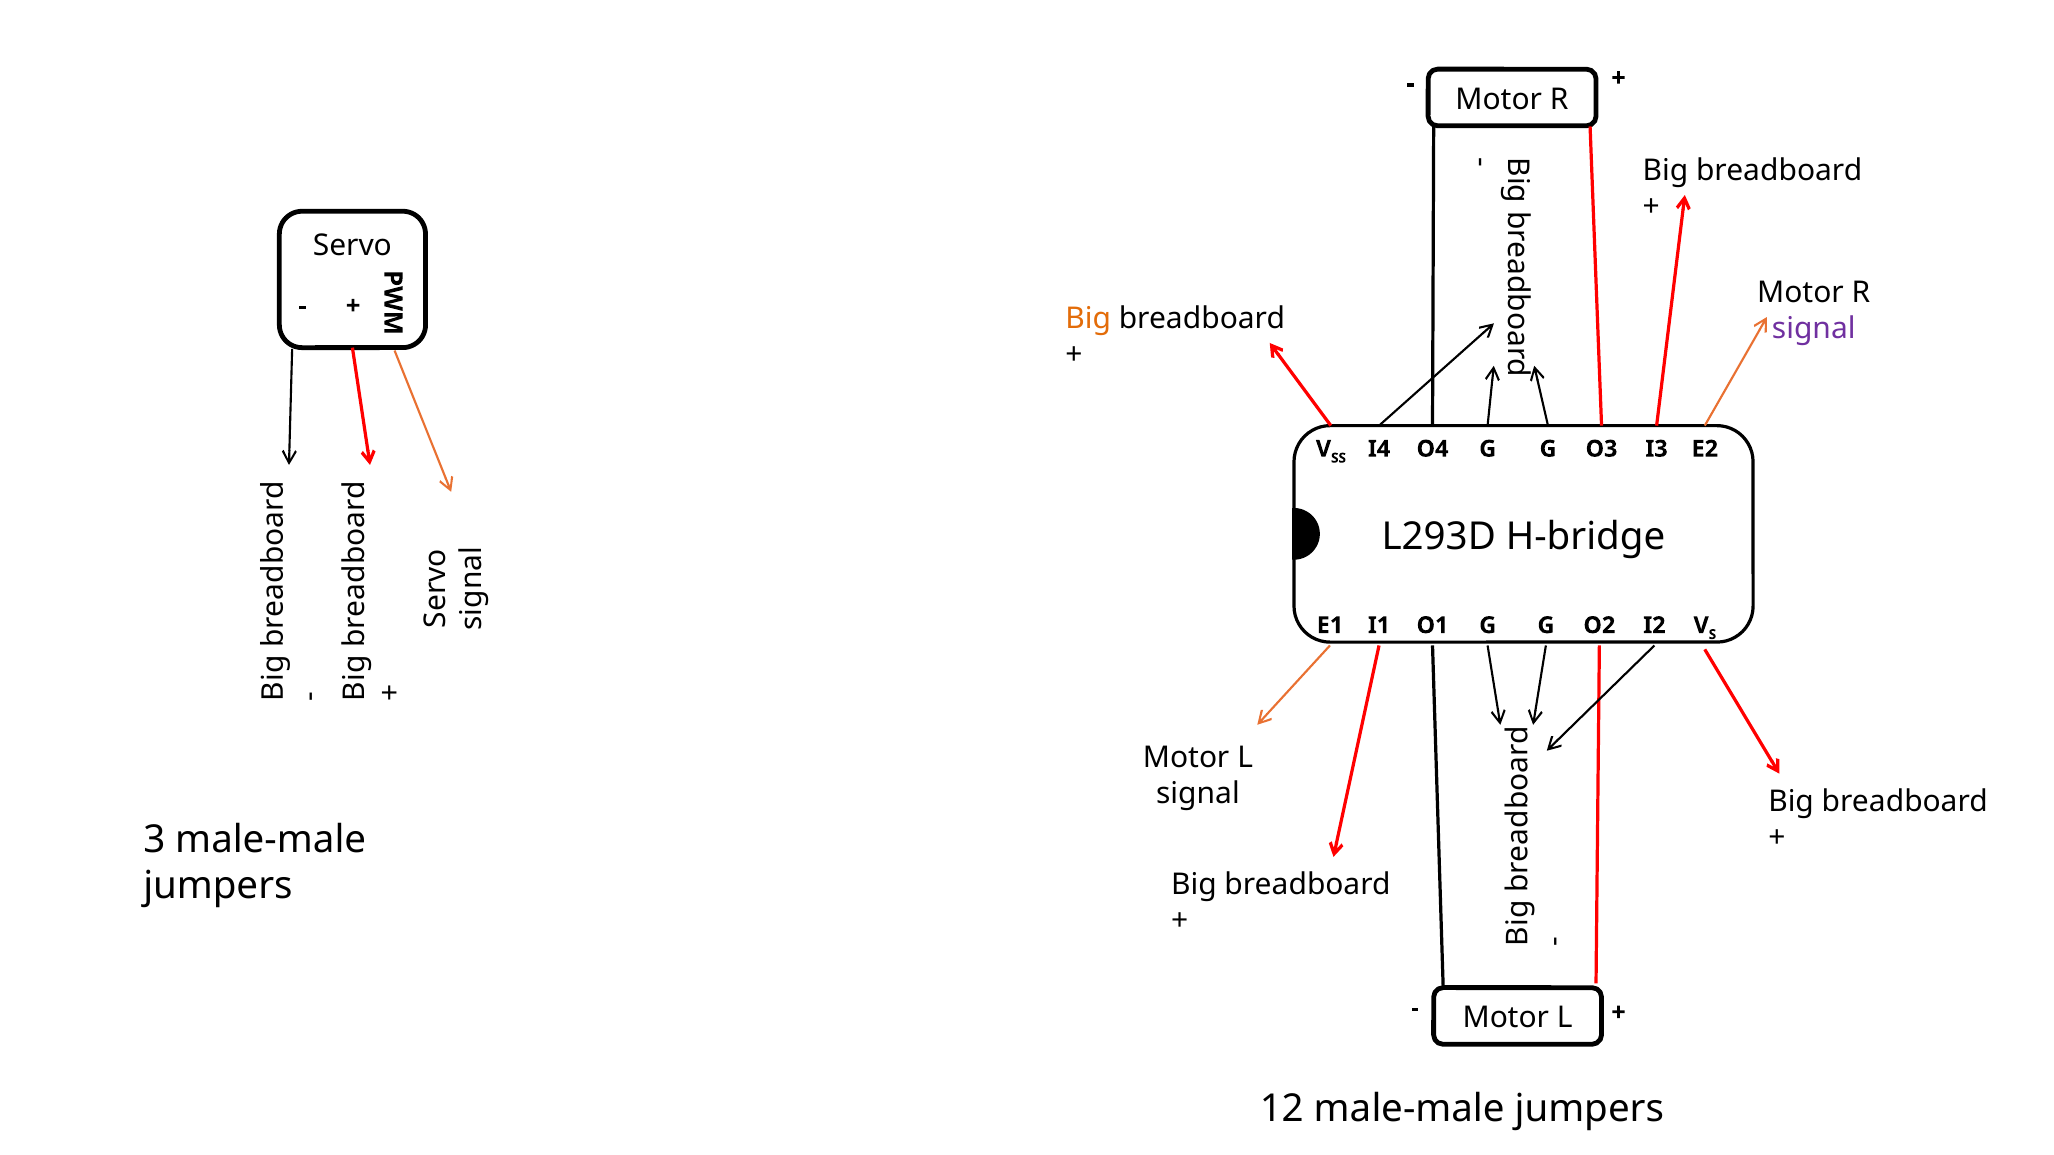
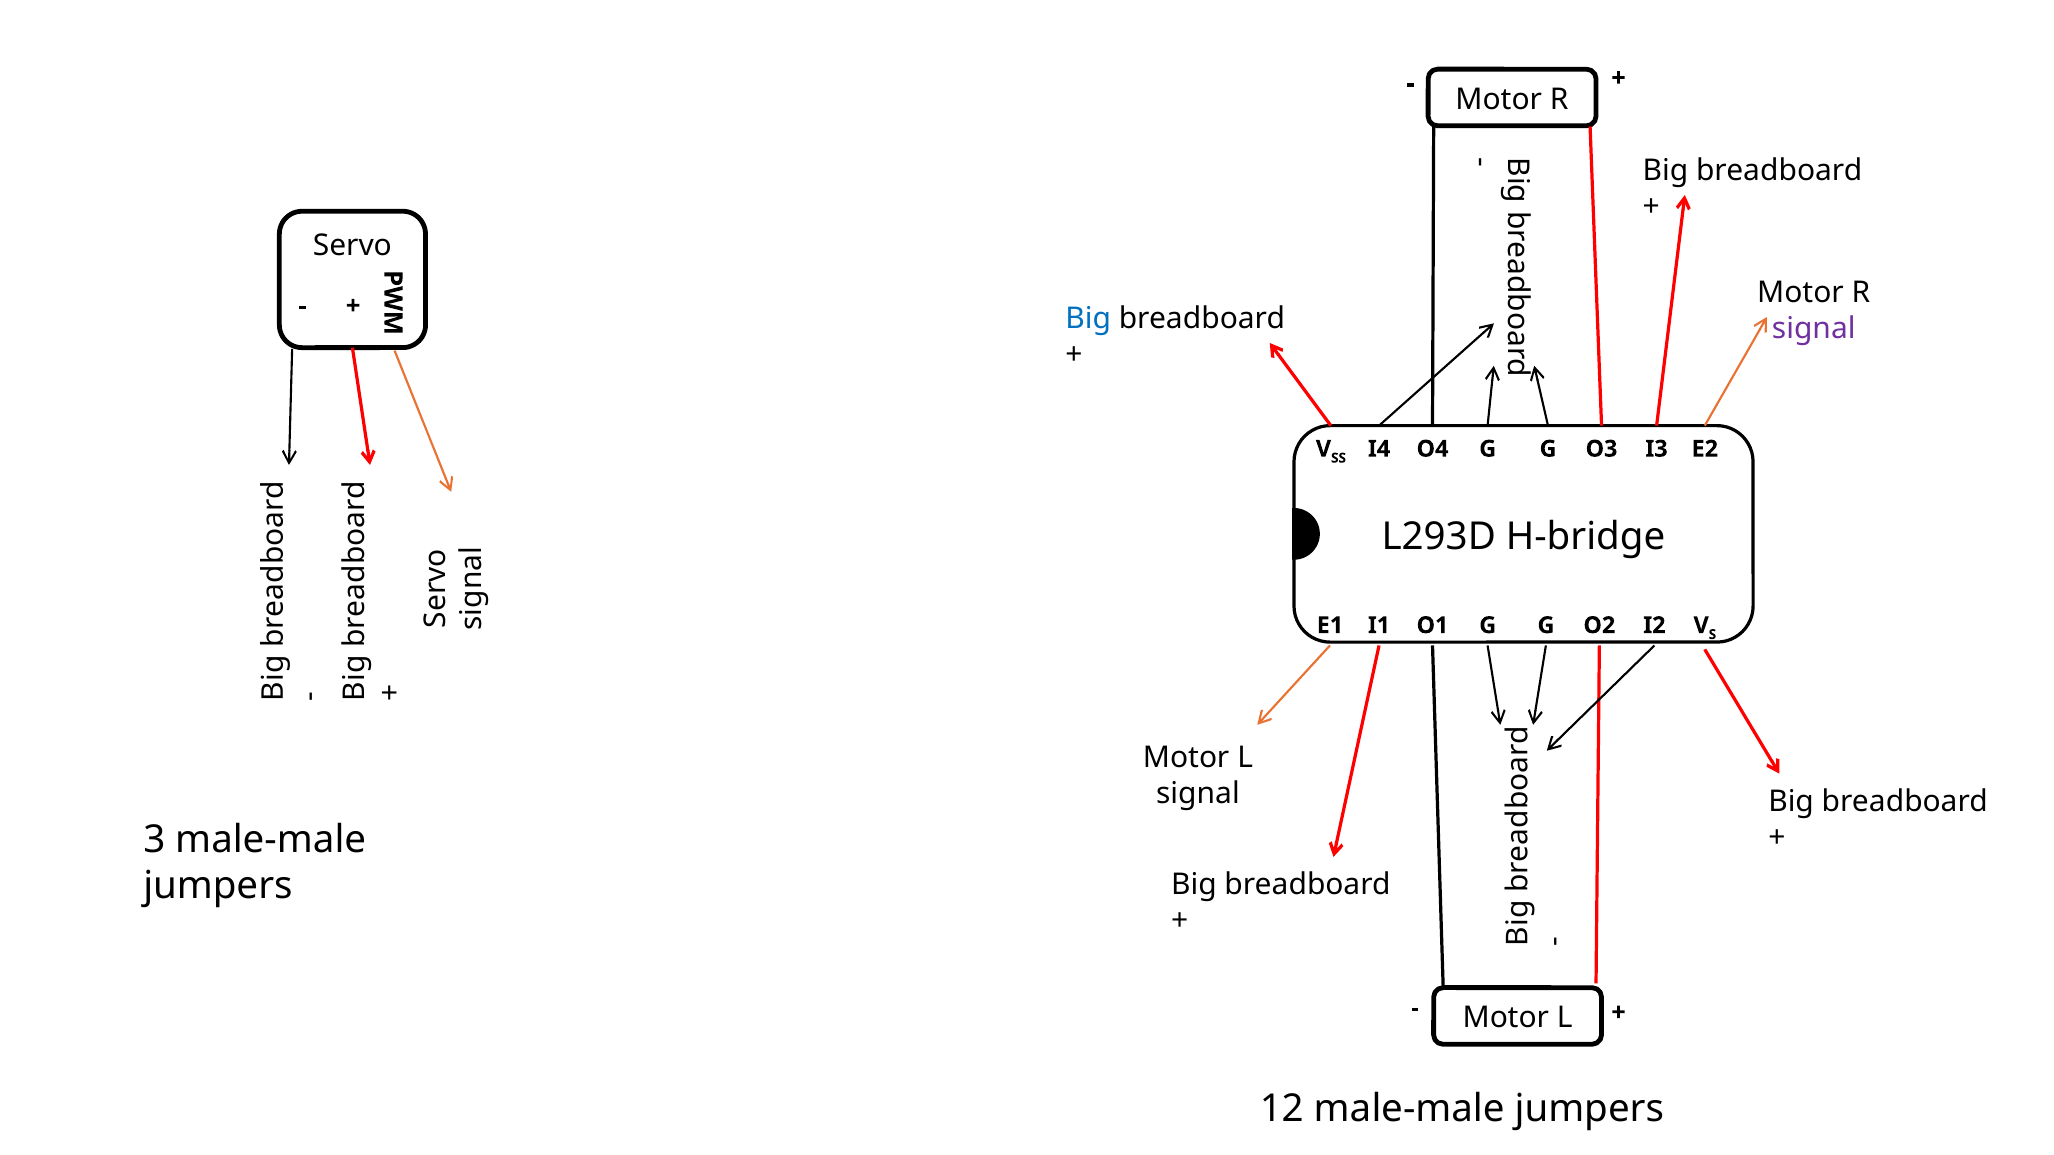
Big colour: orange -> blue (1088, 319)
